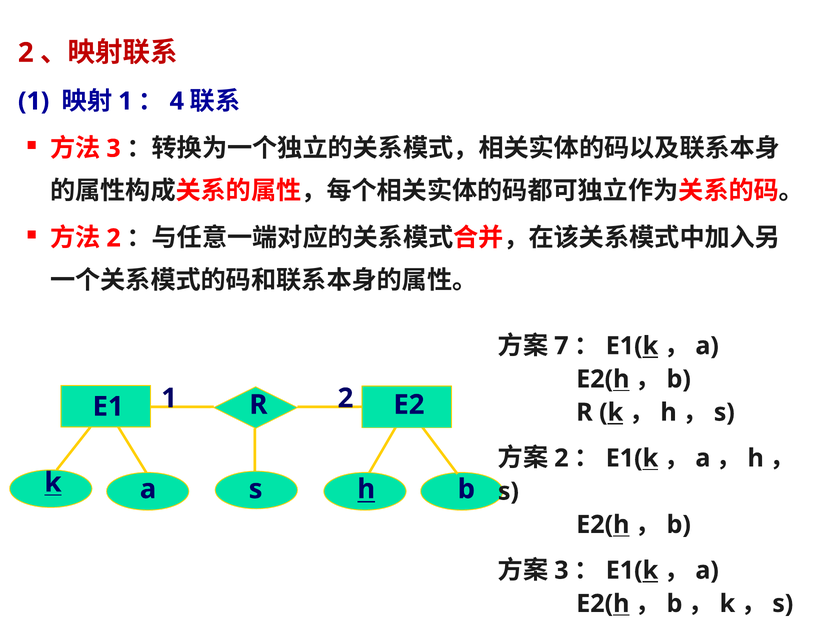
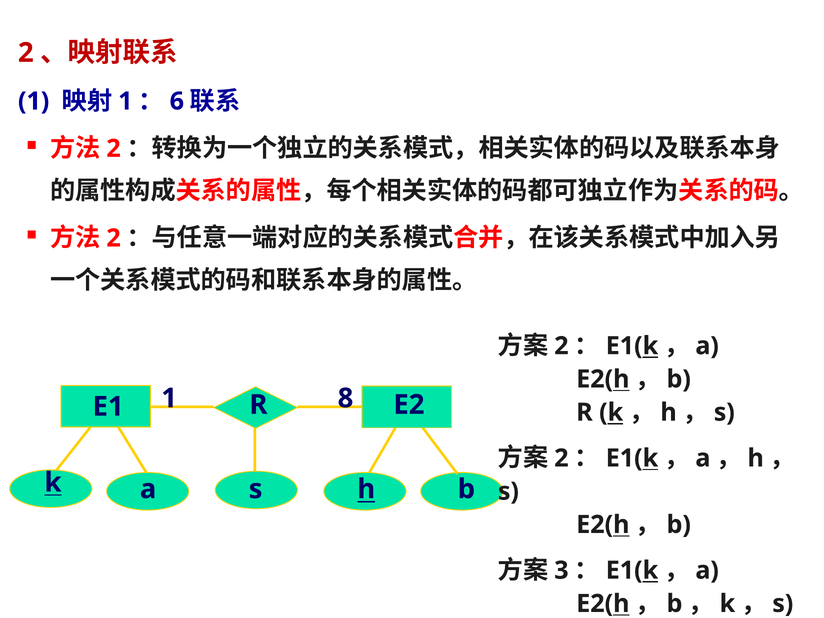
4: 4 -> 6 (177, 101)
3: 3 -> 2 (114, 149)
7: 7 -> 2 (561, 346)
1 2: 2 -> 8 (346, 398)
